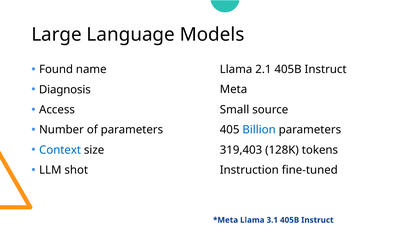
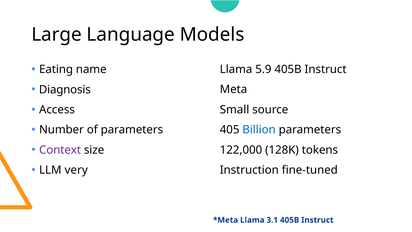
Found: Found -> Eating (56, 69)
2.1: 2.1 -> 5.9 (263, 69)
Context colour: blue -> purple (60, 150)
319,403: 319,403 -> 122,000 (241, 150)
shot: shot -> very (76, 170)
